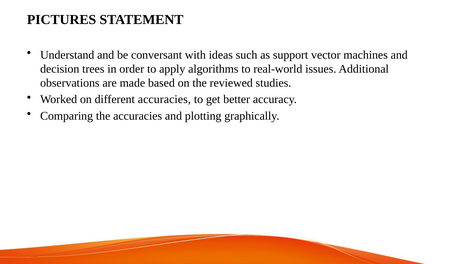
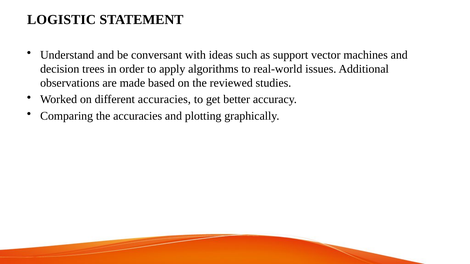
PICTURES: PICTURES -> LOGISTIC (61, 20)
